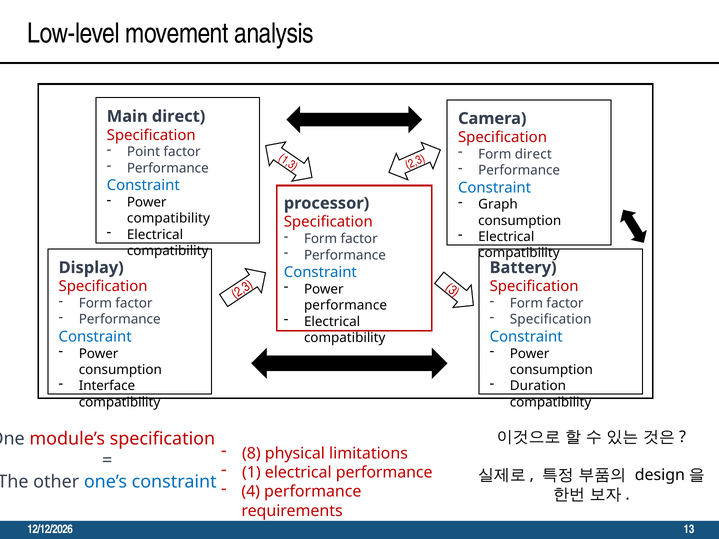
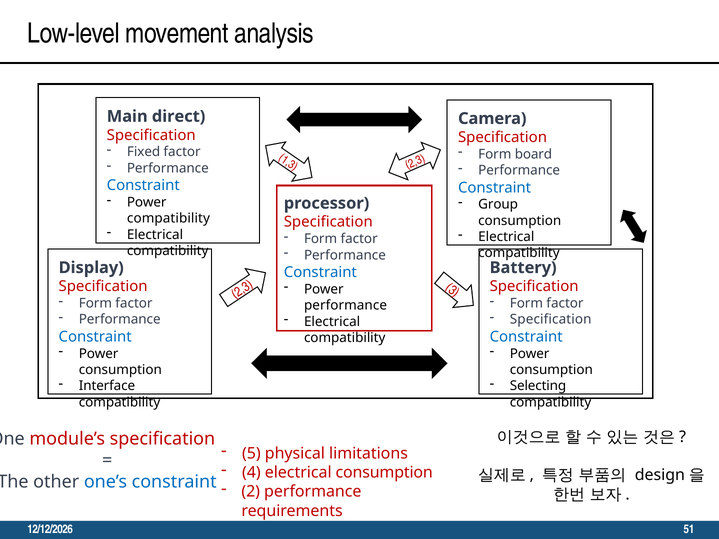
Point: Point -> Fixed (144, 152)
Form direct: direct -> board (533, 154)
Graph: Graph -> Group (498, 205)
Duration: Duration -> Selecting (538, 386)
8: 8 -> 5 (251, 454)
1: 1 -> 4 (251, 473)
electrical performance: performance -> consumption (384, 473)
4: 4 -> 2 (251, 492)
13: 13 -> 51 (689, 530)
